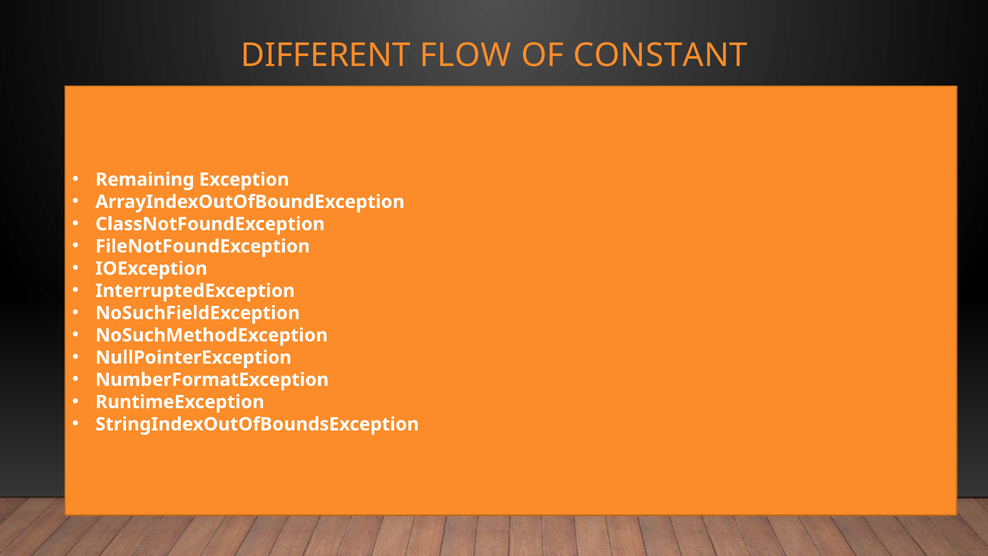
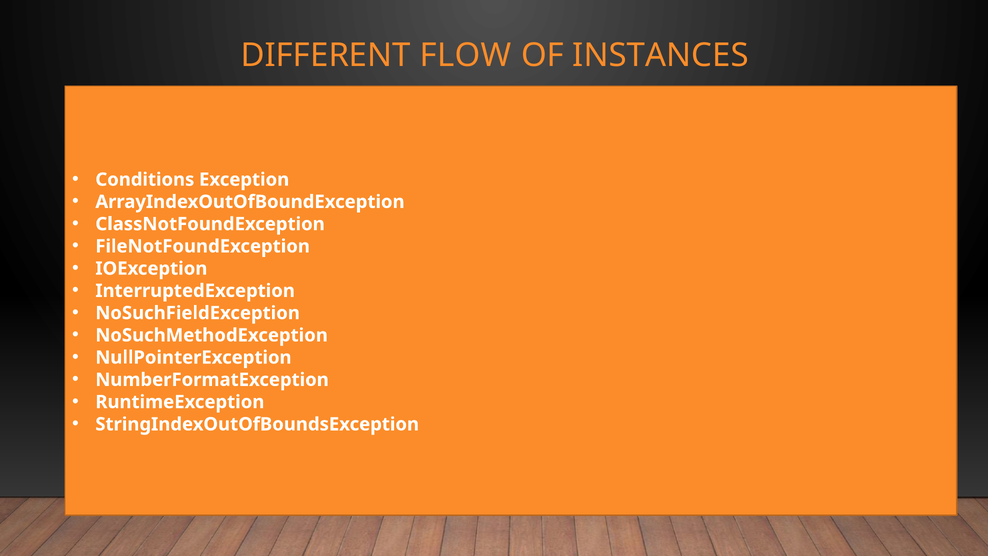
CONSTANT: CONSTANT -> INSTANCES (661, 55)
Remaining: Remaining -> Conditions (145, 180)
